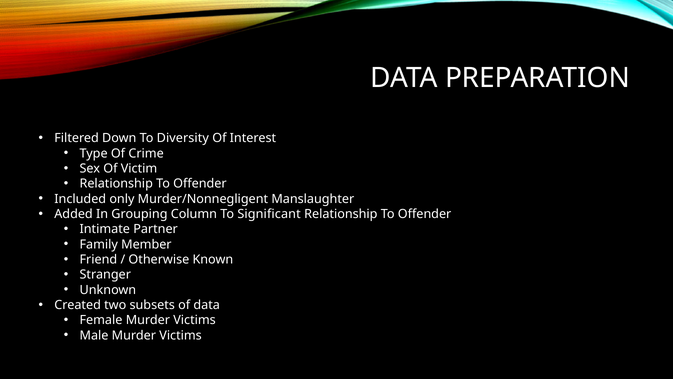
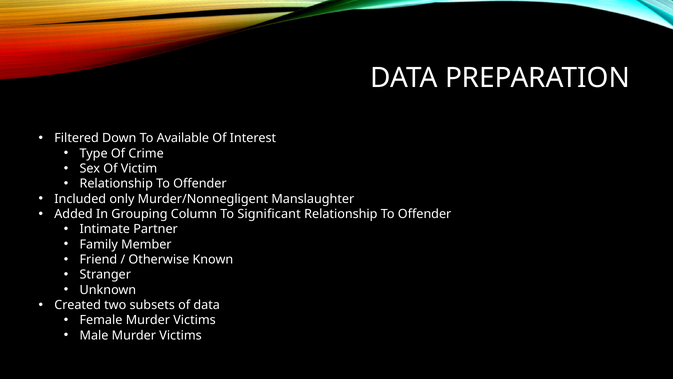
Diversity: Diversity -> Available (183, 138)
